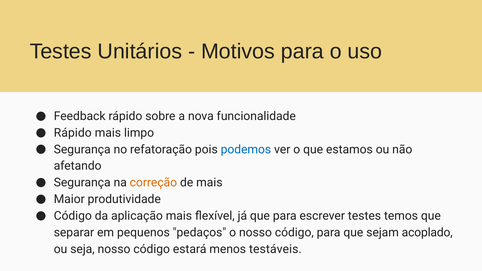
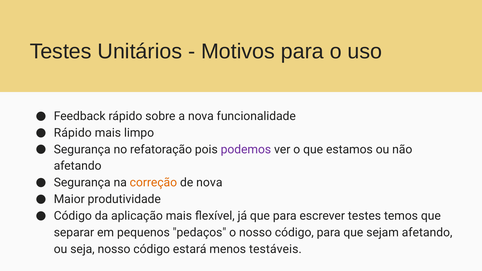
podemos colour: blue -> purple (246, 149)
de mais: mais -> nova (209, 183)
sejam acoplado: acoplado -> afetando (427, 233)
